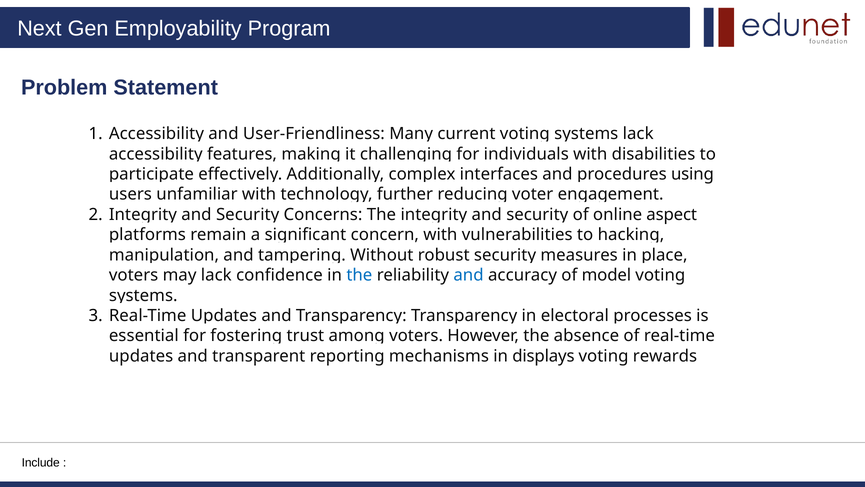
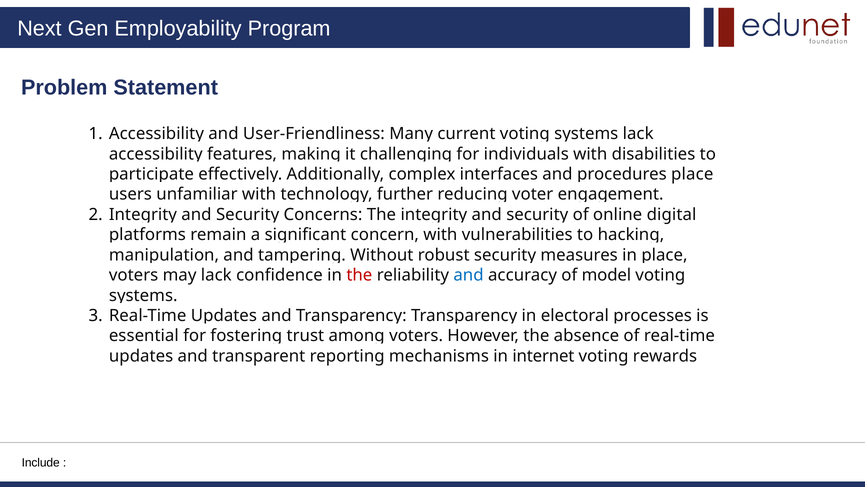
using: using -> place (692, 174)
aspect: aspect -> digital (672, 214)
the colour: blue -> red (359, 275)
displays: displays -> internet (543, 356)
